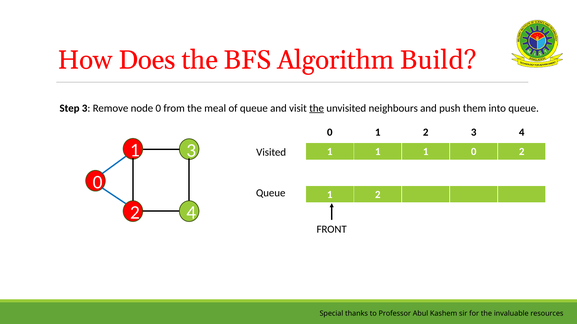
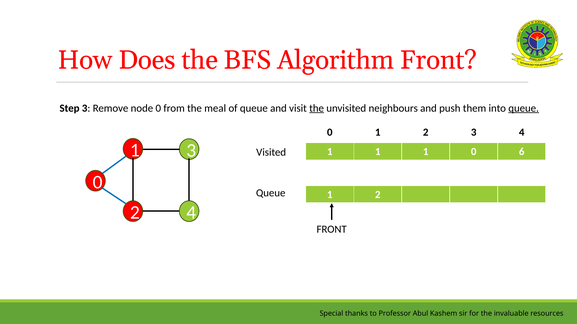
Algorithm Build: Build -> Front (438, 60)
queue underline: none -> present (524, 108)
0 2: 2 -> 6 (522, 152)
